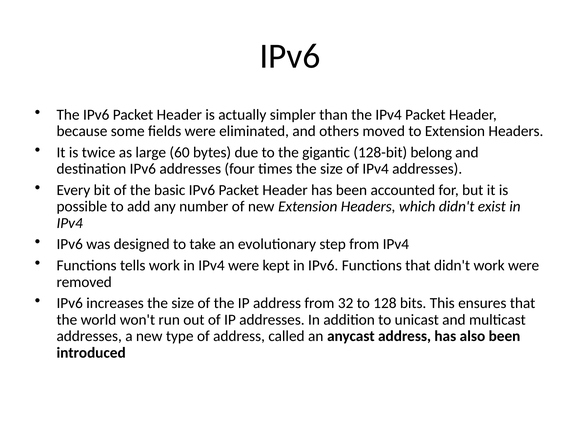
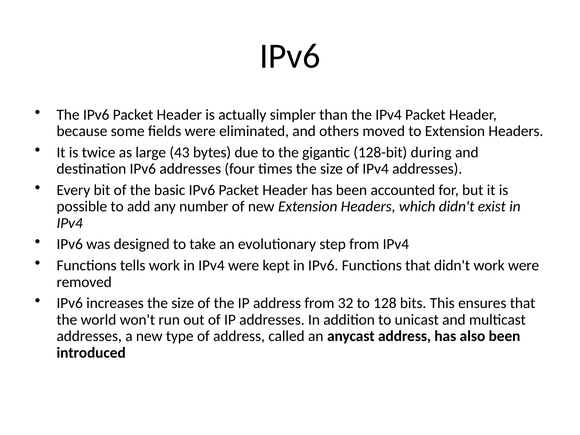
60: 60 -> 43 (180, 152)
belong: belong -> during (431, 152)
